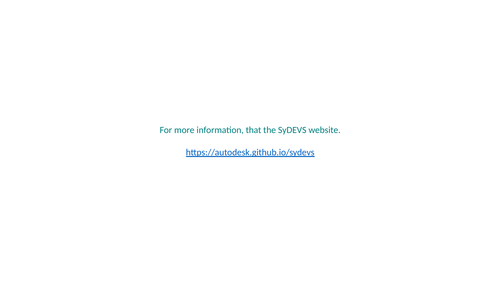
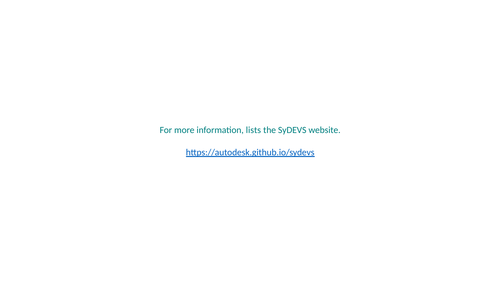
that: that -> lists (253, 130)
